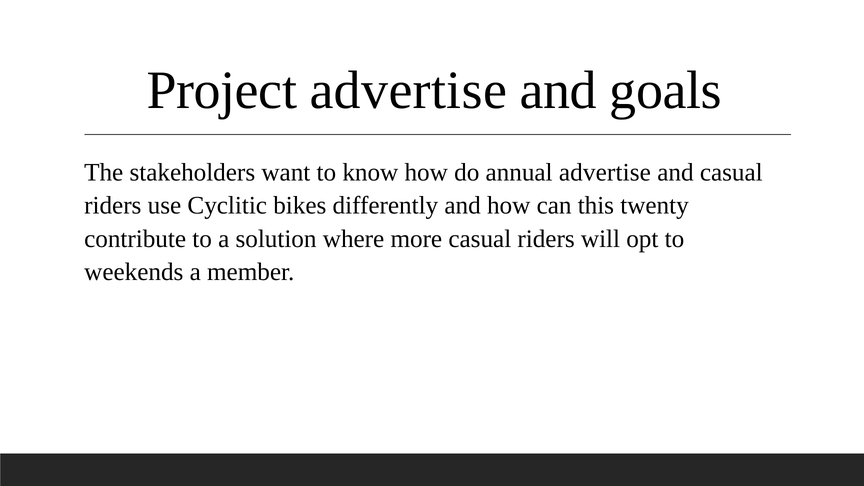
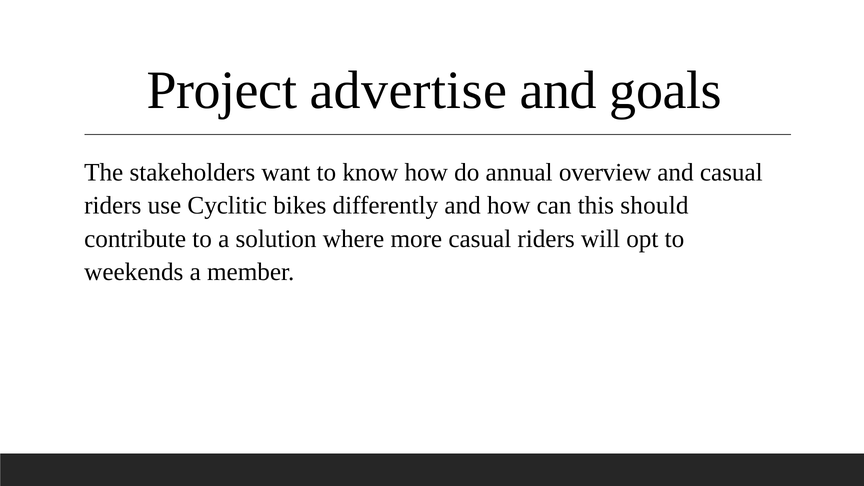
annual advertise: advertise -> overview (605, 172)
twenty: twenty -> should (654, 206)
